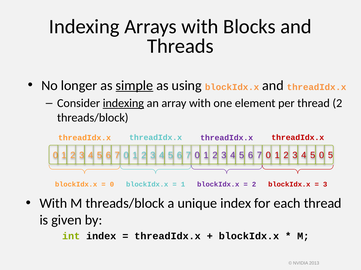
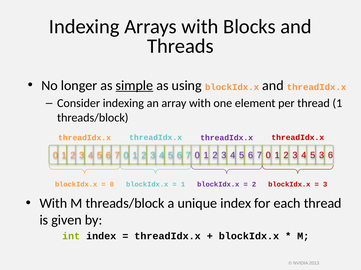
indexing underline: present -> none (123, 104)
thread 2: 2 -> 1 (337, 104)
0: 0 -> 3 (322, 156)
5: 5 -> 6 (331, 156)
